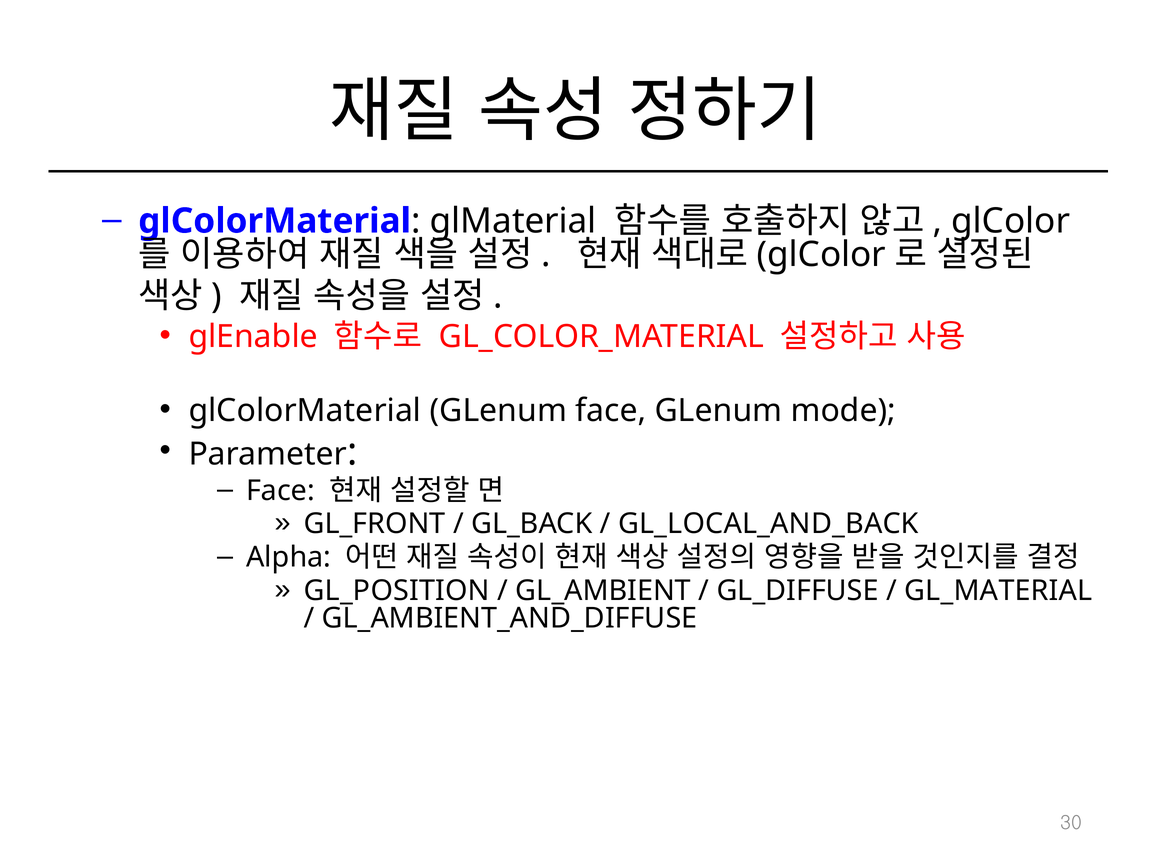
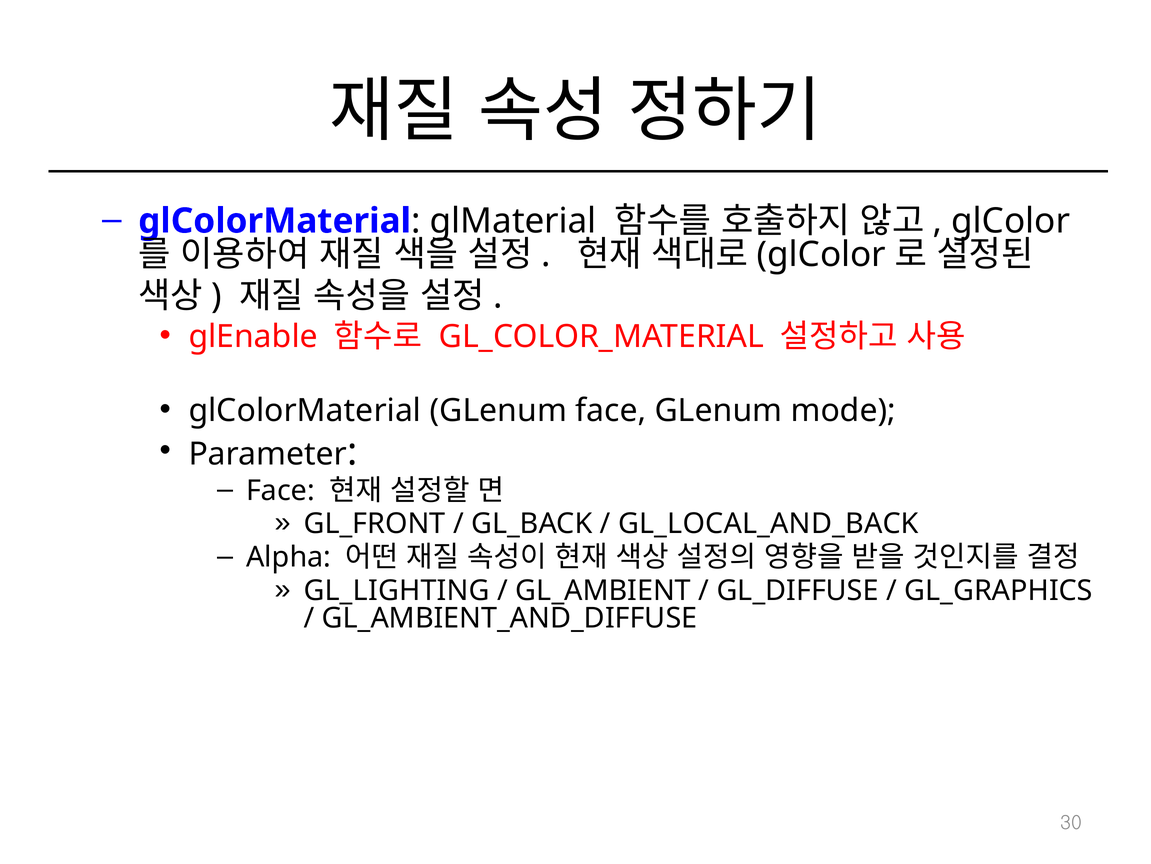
GL_POSITION: GL_POSITION -> GL_LIGHTING (397, 590)
GL_MATERIAL: GL_MATERIAL -> GL_GRAPHICS (999, 590)
